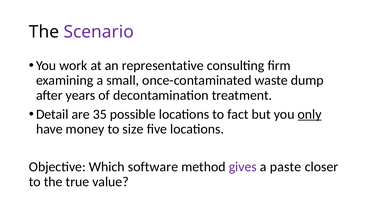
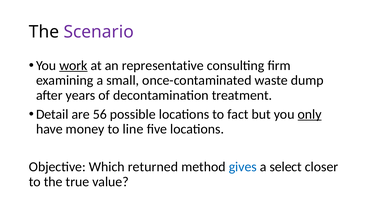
work underline: none -> present (73, 66)
35: 35 -> 56 (100, 114)
size: size -> line (133, 129)
software: software -> returned (153, 167)
gives colour: purple -> blue (243, 167)
paste: paste -> select (286, 167)
